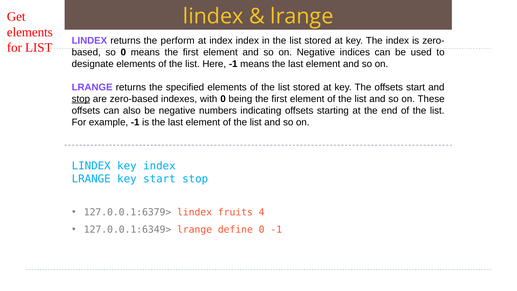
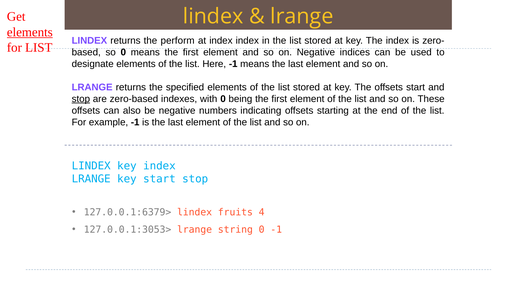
elements underline: none -> present (30, 32)
127.0.0.1:6349>: 127.0.0.1:6349> -> 127.0.0.1:3053> (128, 229)
define: define -> string (235, 229)
